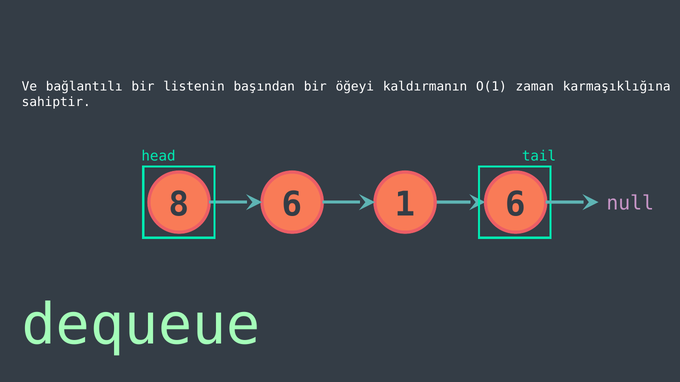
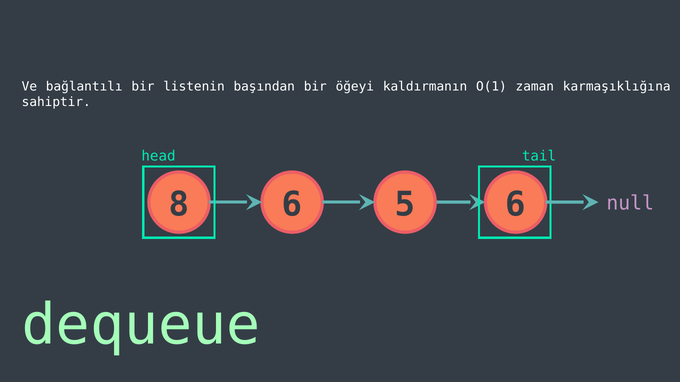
1: 1 -> 5 (405, 205)
